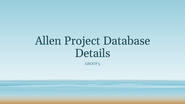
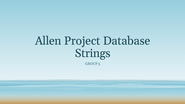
Details: Details -> Strings (93, 53)
